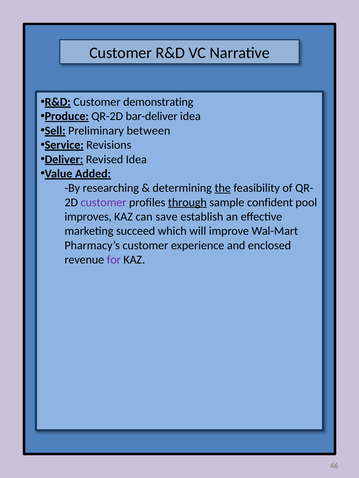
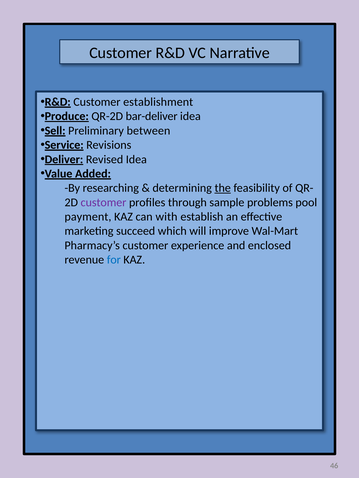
demonstrating: demonstrating -> establishment (158, 102)
through underline: present -> none (187, 203)
confident: confident -> problems (270, 203)
improves: improves -> payment (88, 217)
save: save -> with (167, 217)
for colour: purple -> blue (114, 260)
